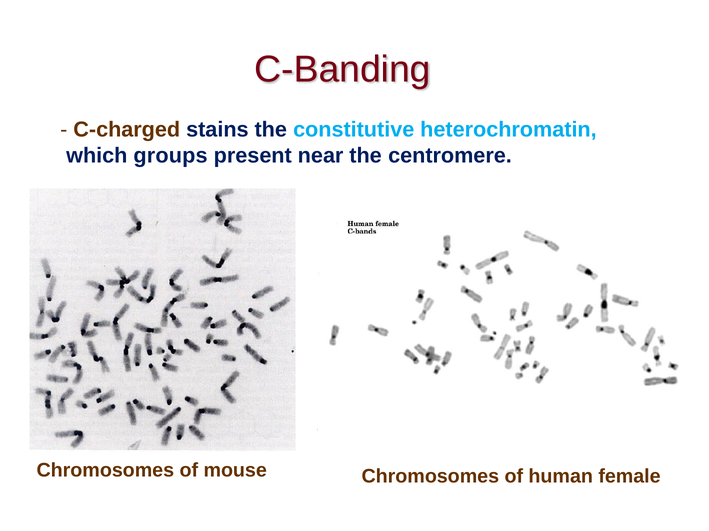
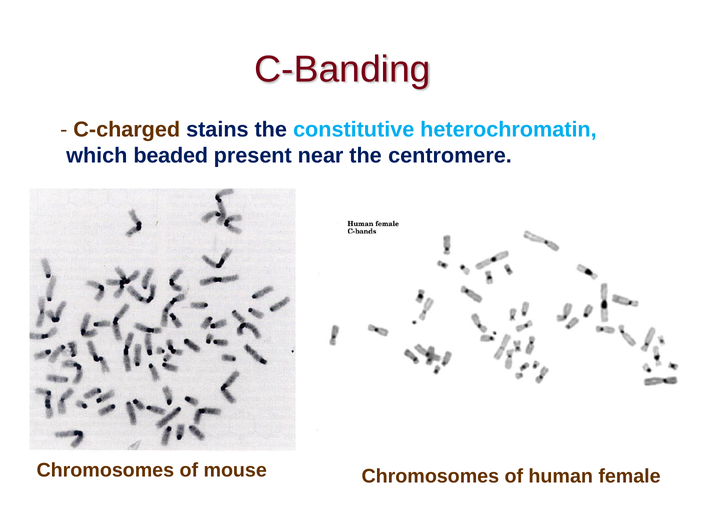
groups: groups -> beaded (171, 156)
